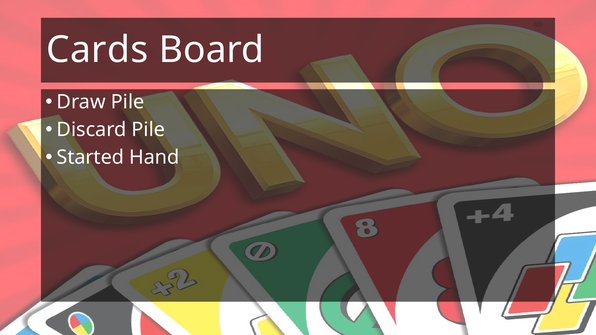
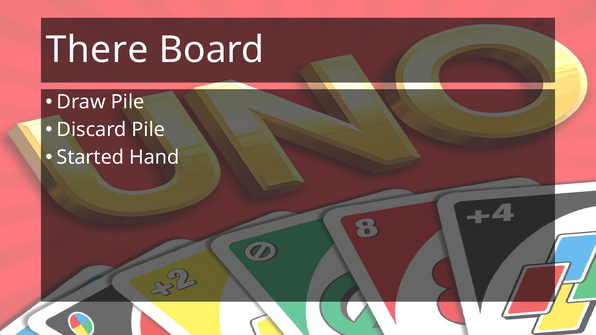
Cards: Cards -> There (97, 50)
